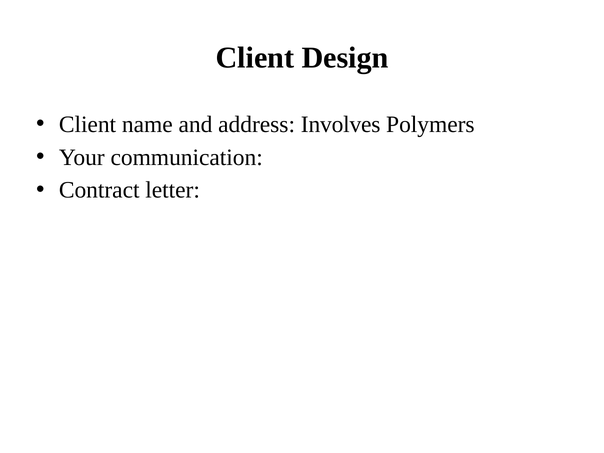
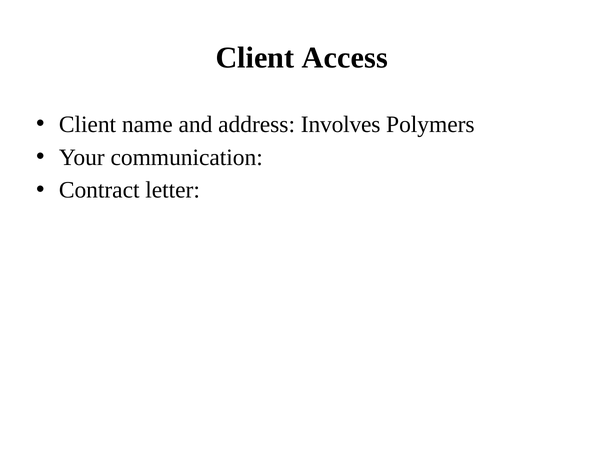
Design: Design -> Access (345, 58)
